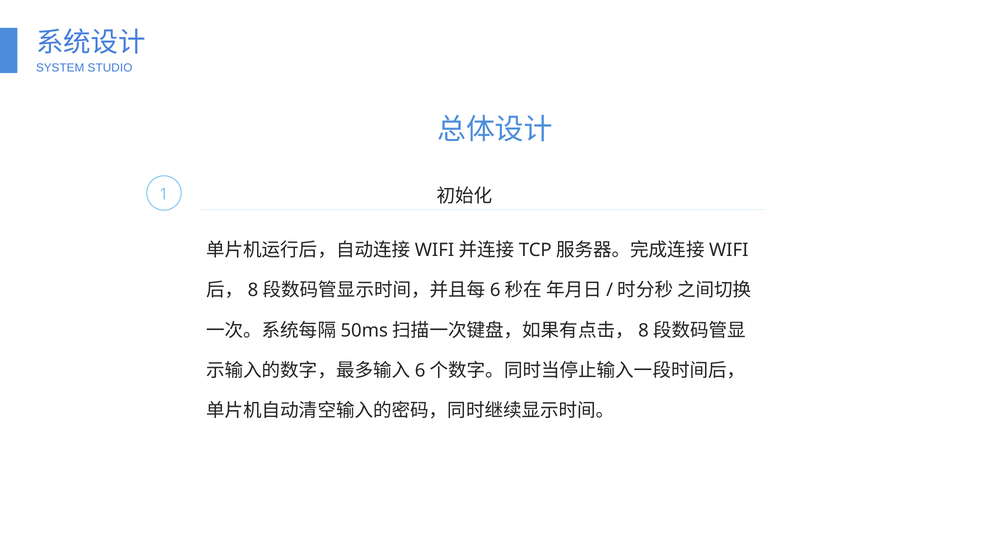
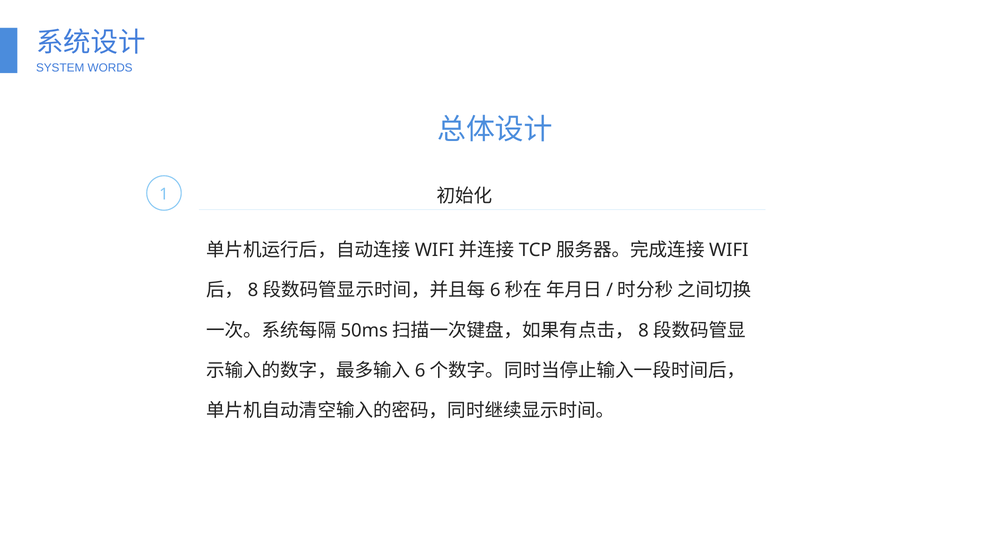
STUDIO: STUDIO -> WORDS (110, 68)
